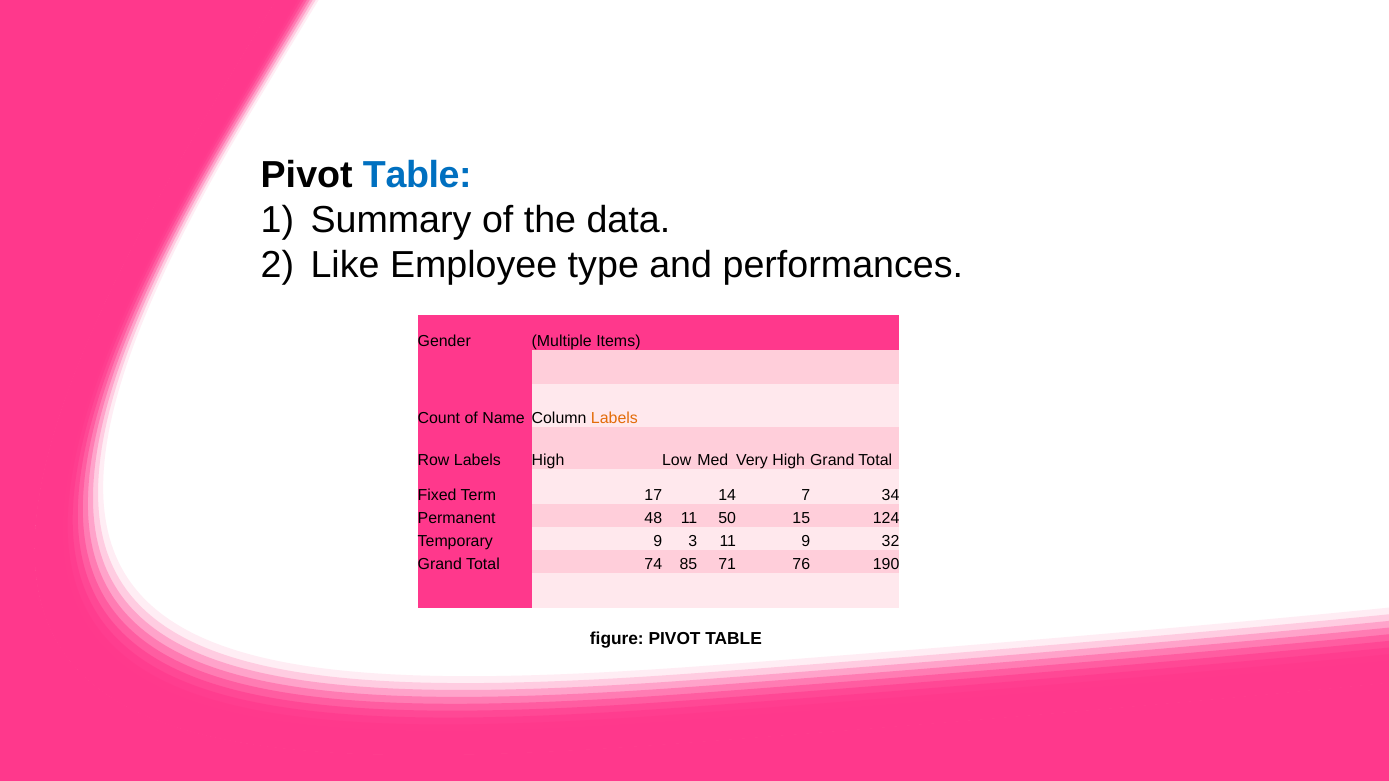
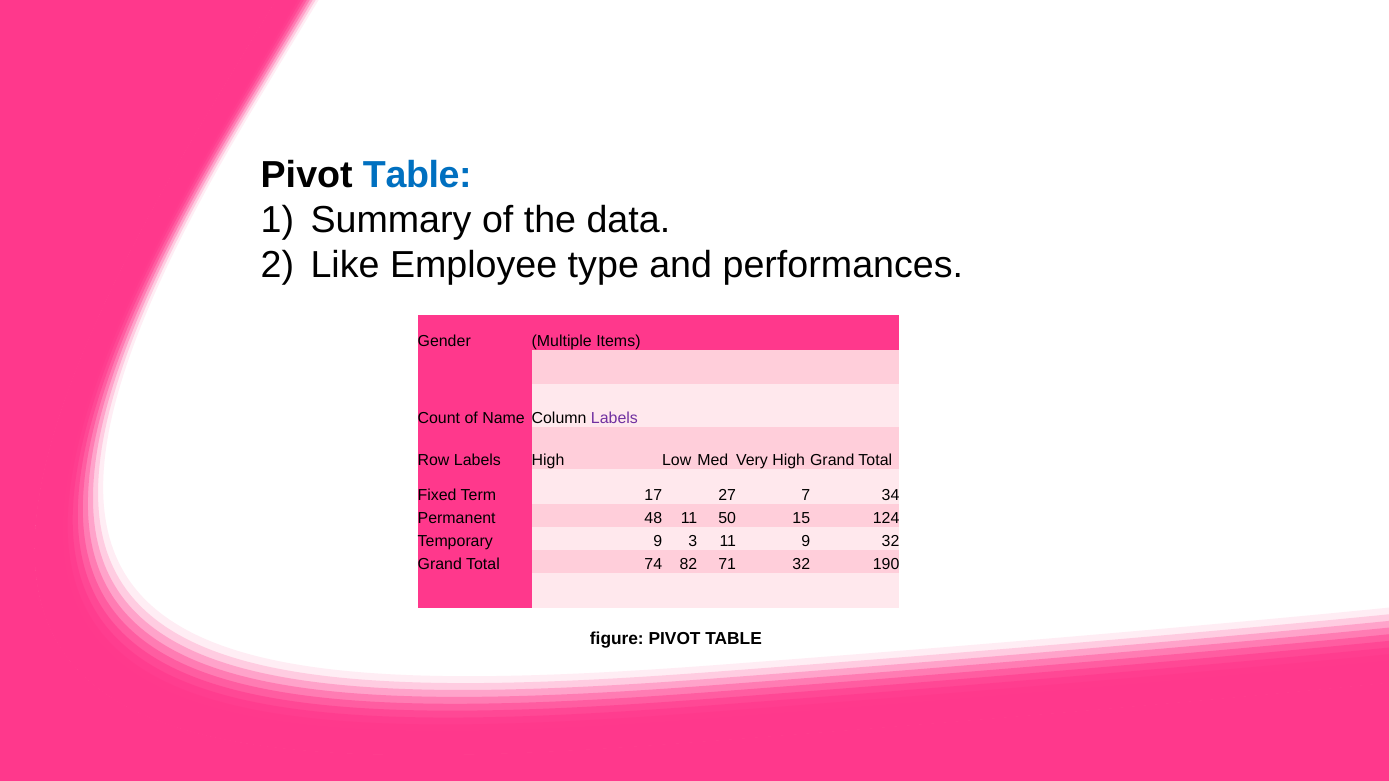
Labels colour: orange -> purple (614, 418)
14: 14 -> 27 (727, 495)
85: 85 -> 82 (688, 565)
71 76: 76 -> 32 (801, 565)
